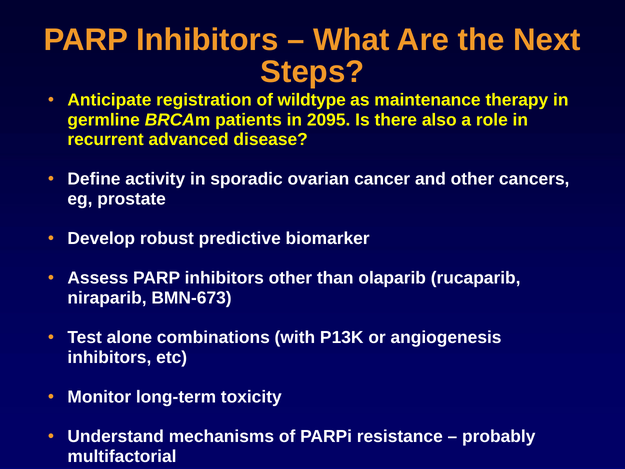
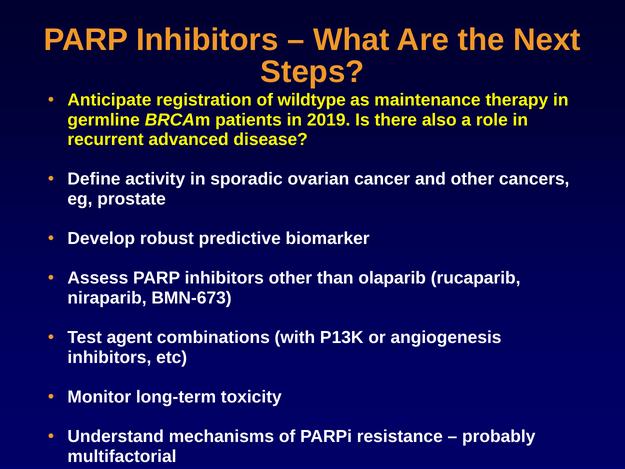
2095: 2095 -> 2019 (329, 120)
alone: alone -> agent (129, 338)
